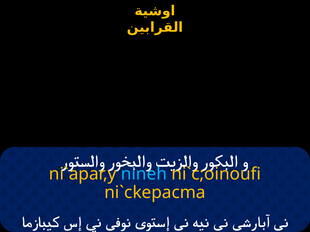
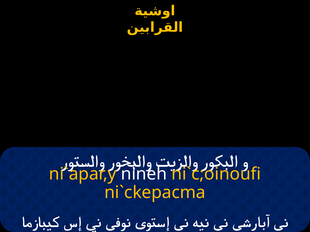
nineh colour: light blue -> white (144, 174)
